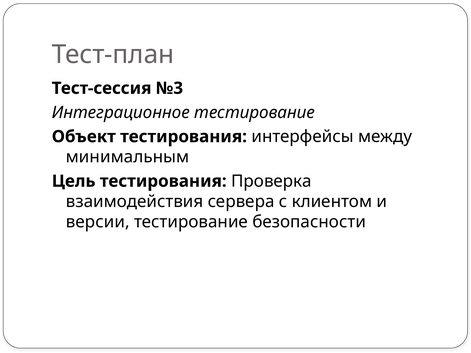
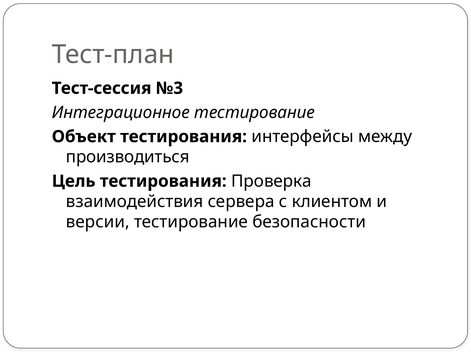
минимальным: минимальным -> производиться (128, 157)
